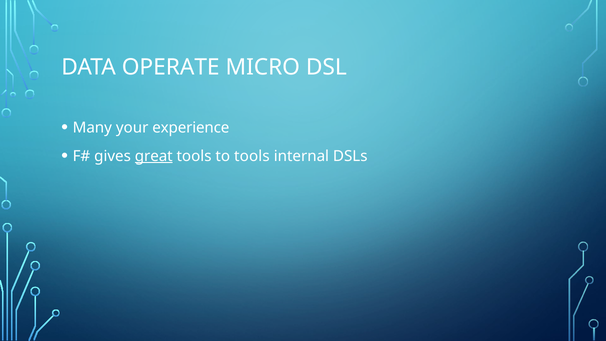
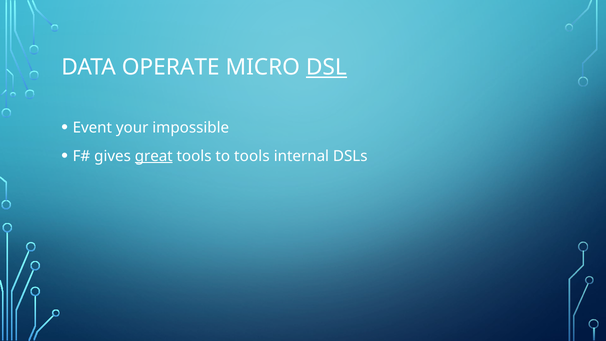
DSL underline: none -> present (326, 67)
Many: Many -> Event (92, 128)
experience: experience -> impossible (191, 128)
